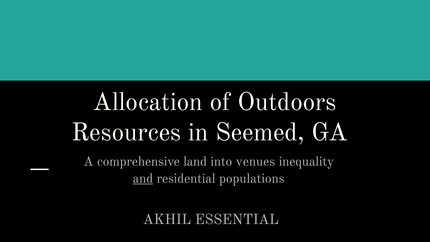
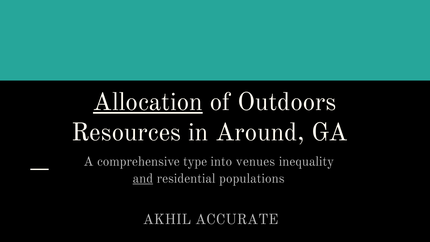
Allocation underline: none -> present (148, 102)
Seemed: Seemed -> Around (260, 132)
land: land -> type (195, 161)
ESSENTIAL: ESSENTIAL -> ACCURATE (237, 219)
